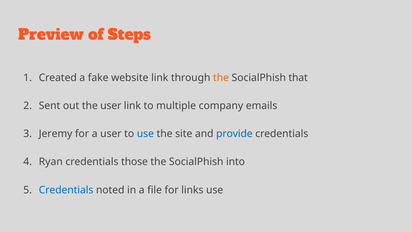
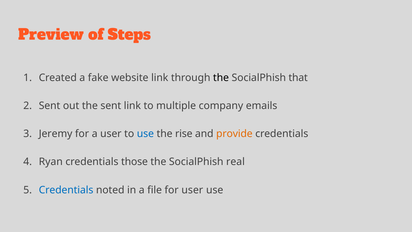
the colour: orange -> black (221, 78)
the user: user -> sent (111, 106)
site: site -> rise (184, 134)
provide colour: blue -> orange (234, 134)
into: into -> real (235, 162)
for links: links -> user (192, 190)
